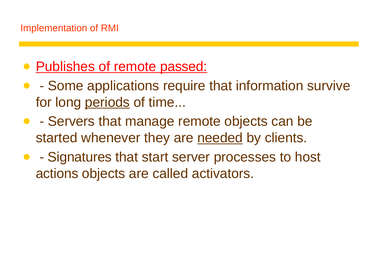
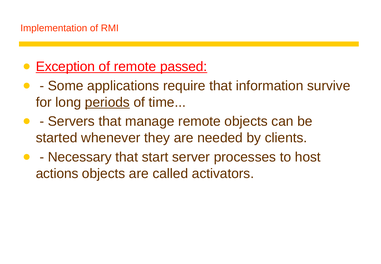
Publishes: Publishes -> Exception (65, 67)
needed underline: present -> none (220, 138)
Signatures: Signatures -> Necessary (80, 157)
